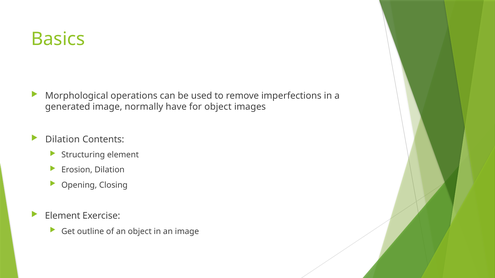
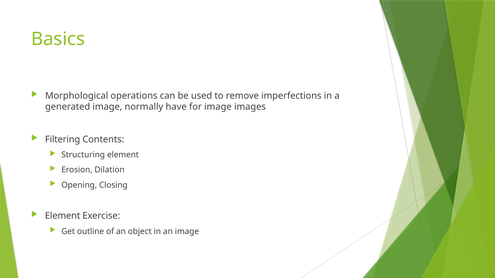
for object: object -> image (218, 107)
Dilation: Dilation -> Filtering (63, 140)
